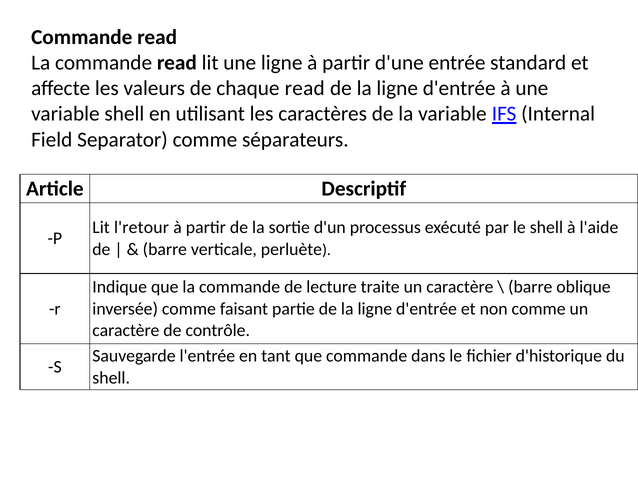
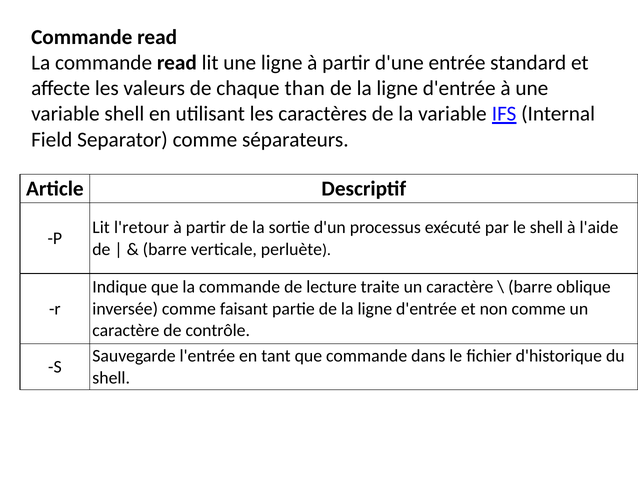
chaque read: read -> than (305, 88)
